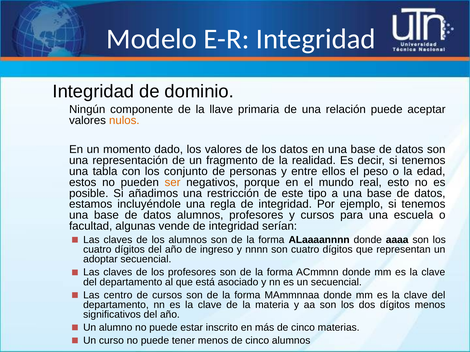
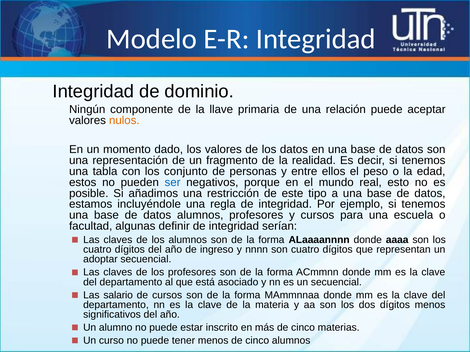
ser colour: orange -> blue (173, 183)
vende: vende -> definir (174, 226)
centro: centro -> salario (118, 295)
